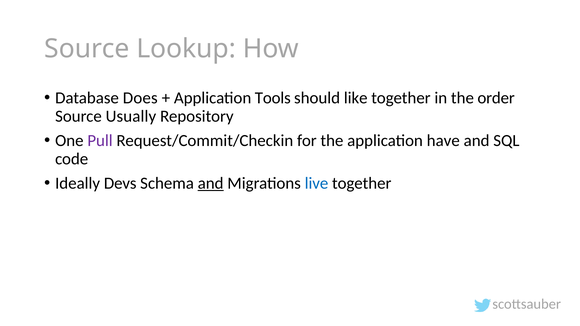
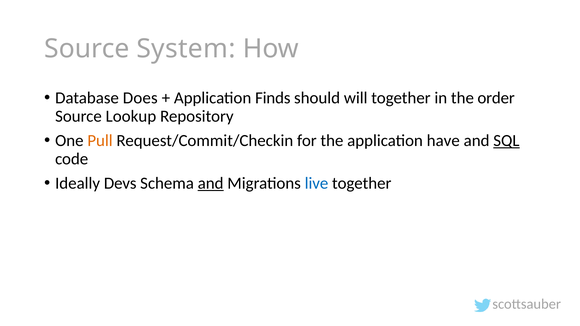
Lookup: Lookup -> System (186, 49)
Tools: Tools -> Finds (273, 98)
like: like -> will (356, 98)
Usually: Usually -> Lookup (131, 116)
Pull colour: purple -> orange (100, 141)
SQL underline: none -> present (506, 141)
